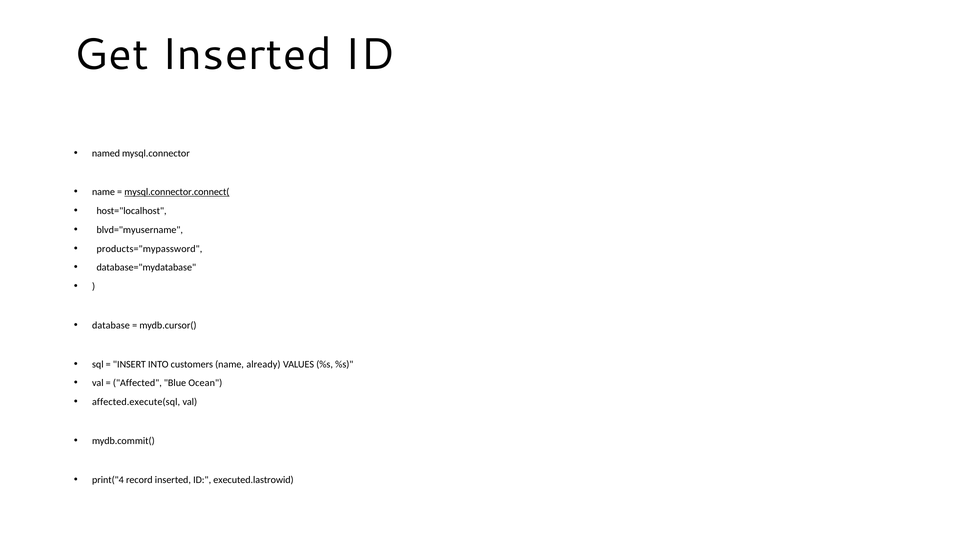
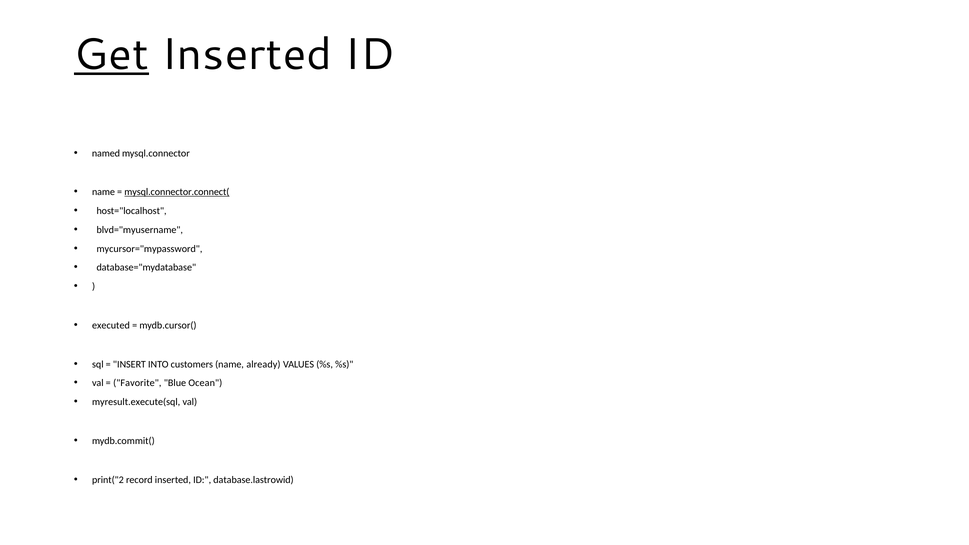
Get underline: none -> present (111, 55)
products="mypassword: products="mypassword -> mycursor="mypassword (149, 249)
database: database -> executed (111, 325)
Affected: Affected -> Favorite (137, 383)
affected.execute(sql: affected.execute(sql -> myresult.execute(sql (136, 402)
print("4: print("4 -> print("2 (108, 480)
executed.lastrowid: executed.lastrowid -> database.lastrowid (253, 480)
